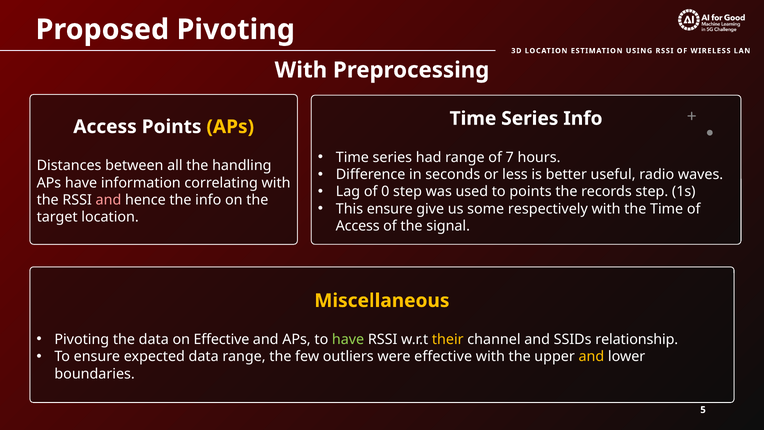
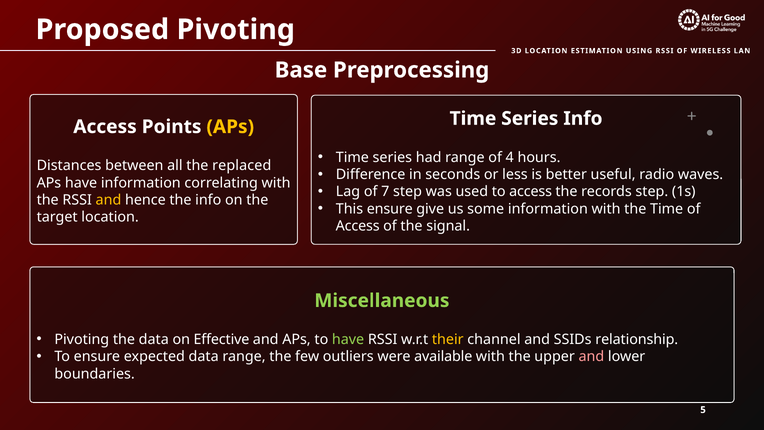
With: With -> Base (301, 70)
7: 7 -> 4 (510, 157)
handling: handling -> replaced (242, 166)
0: 0 -> 7 (385, 192)
to points: points -> access (531, 192)
and colour: pink -> yellow (108, 200)
some respectively: respectively -> information (548, 209)
Miscellaneous colour: yellow -> light green (382, 300)
were effective: effective -> available (443, 357)
and colour: yellow -> pink (591, 357)
